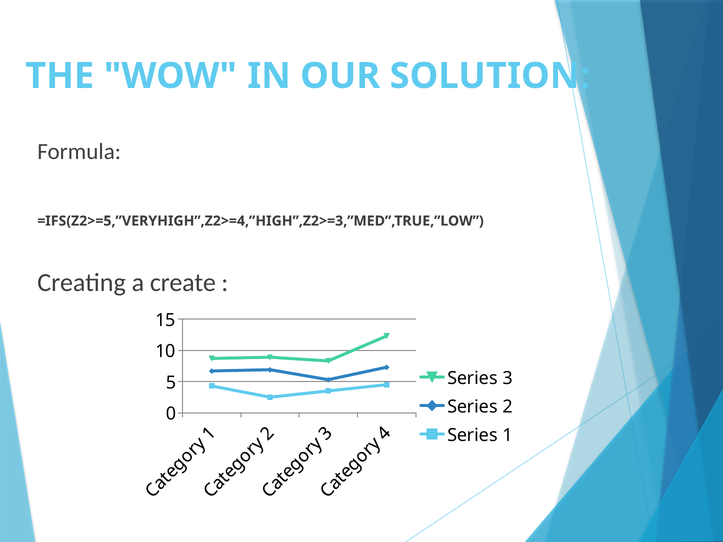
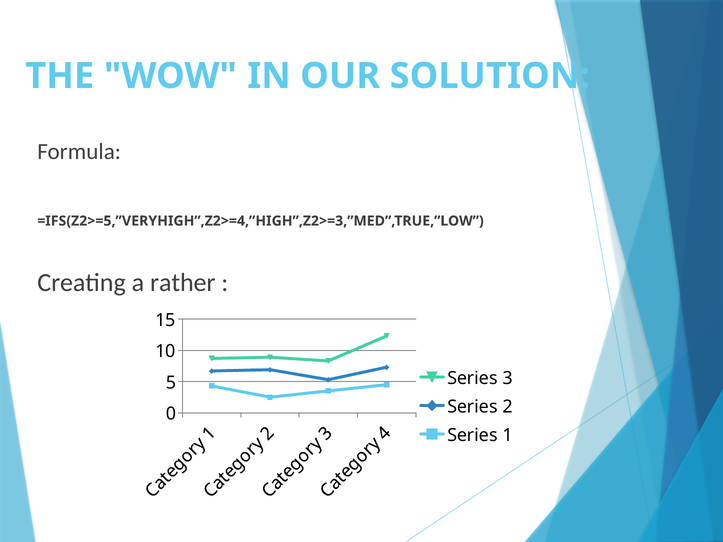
create: create -> rather (183, 283)
